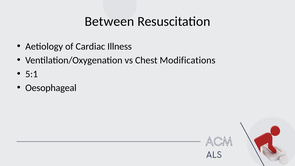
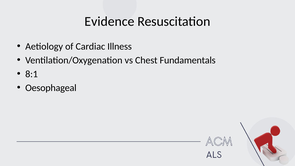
Between: Between -> Evidence (109, 21)
Modifications: Modifications -> Fundamentals (188, 60)
5:1: 5:1 -> 8:1 (32, 74)
